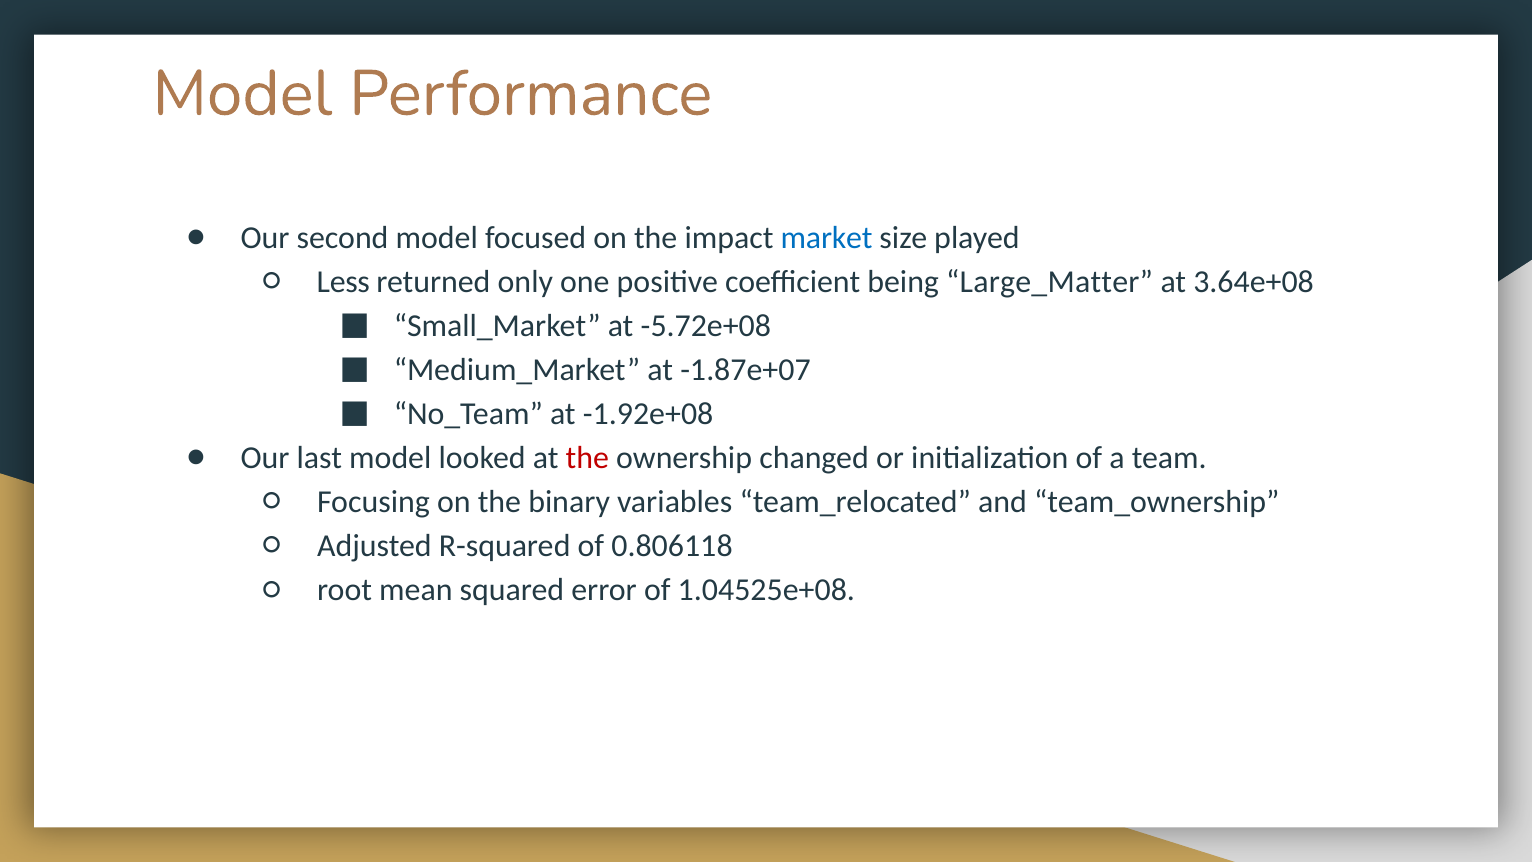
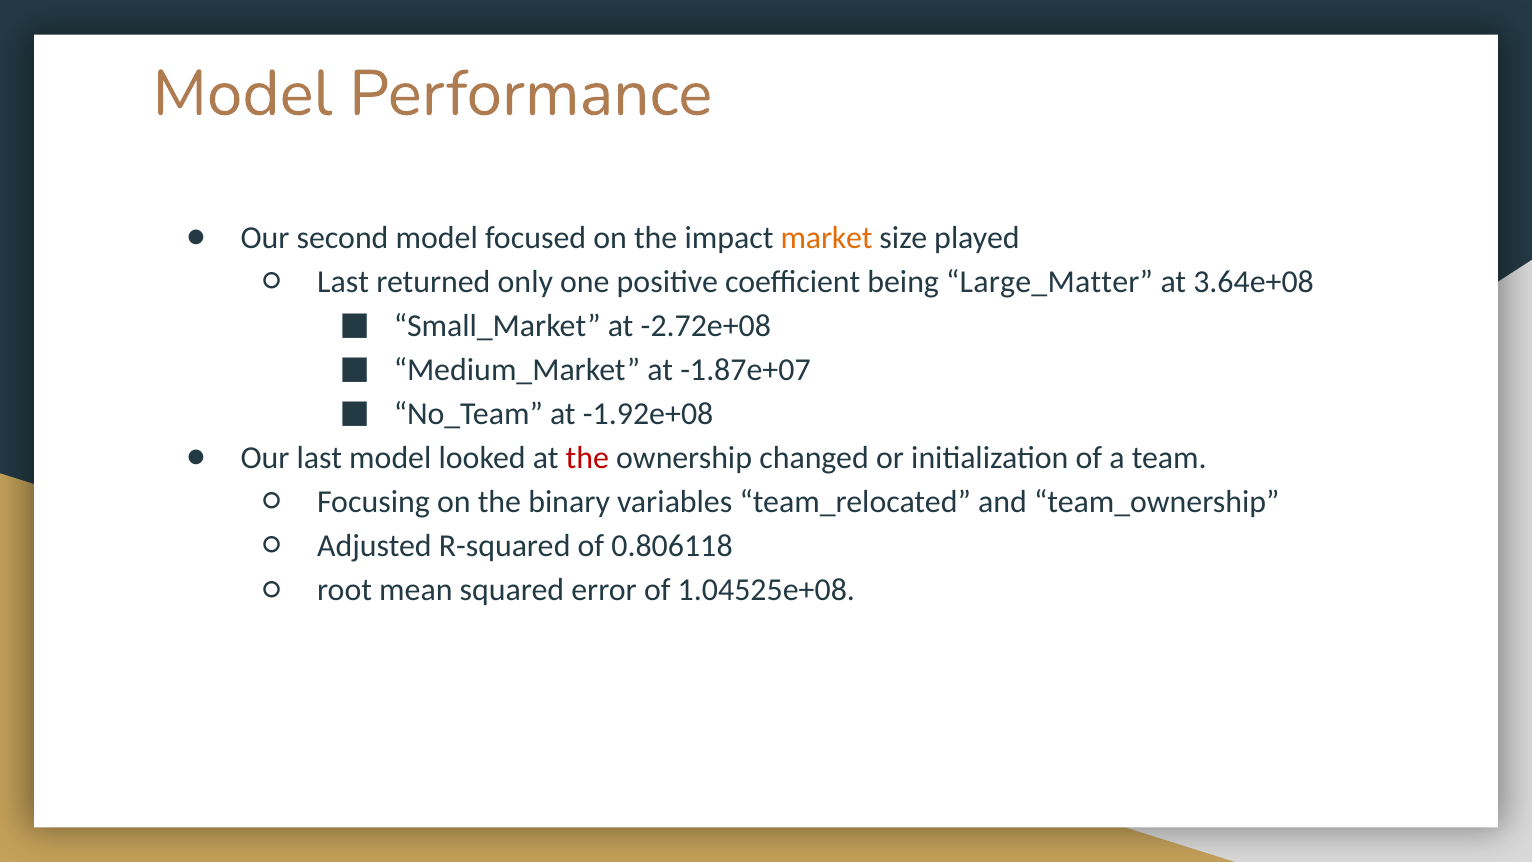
market colour: blue -> orange (827, 238)
Less: Less -> Last (343, 282)
-5.72e+08: -5.72e+08 -> -2.72e+08 (706, 326)
